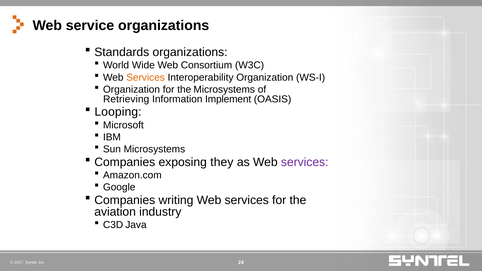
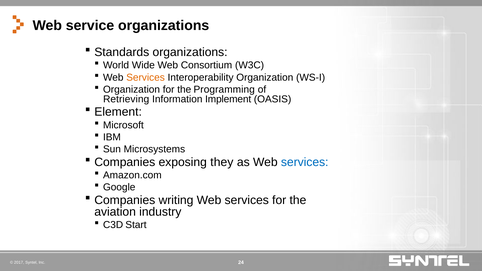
the Microsystems: Microsystems -> Programming (224, 89)
Looping: Looping -> Element (118, 112)
services colour: purple -> blue (305, 162)
Java: Java -> Start (136, 225)
